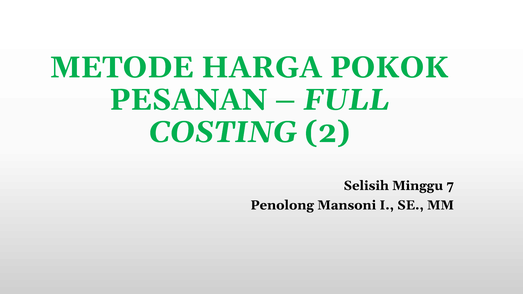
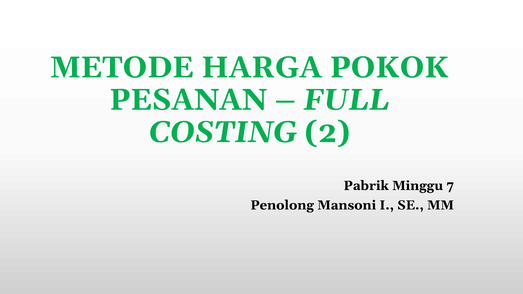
Selisih: Selisih -> Pabrik (366, 186)
